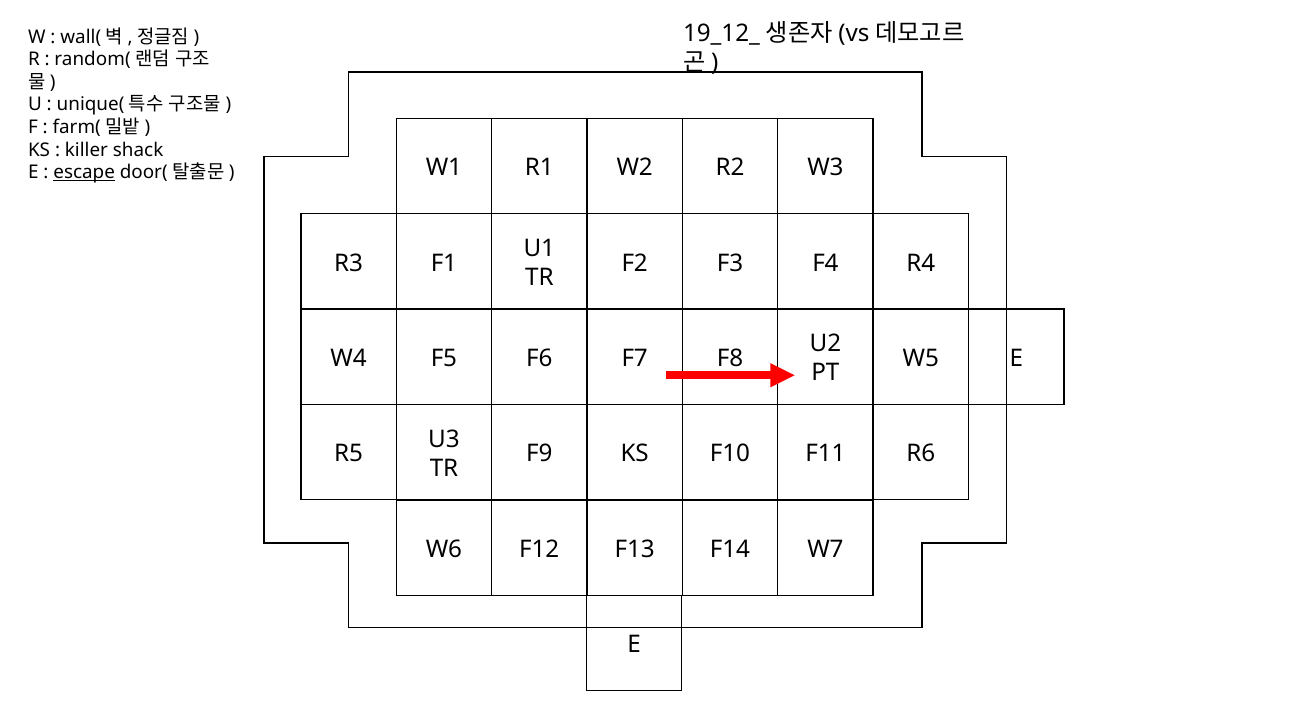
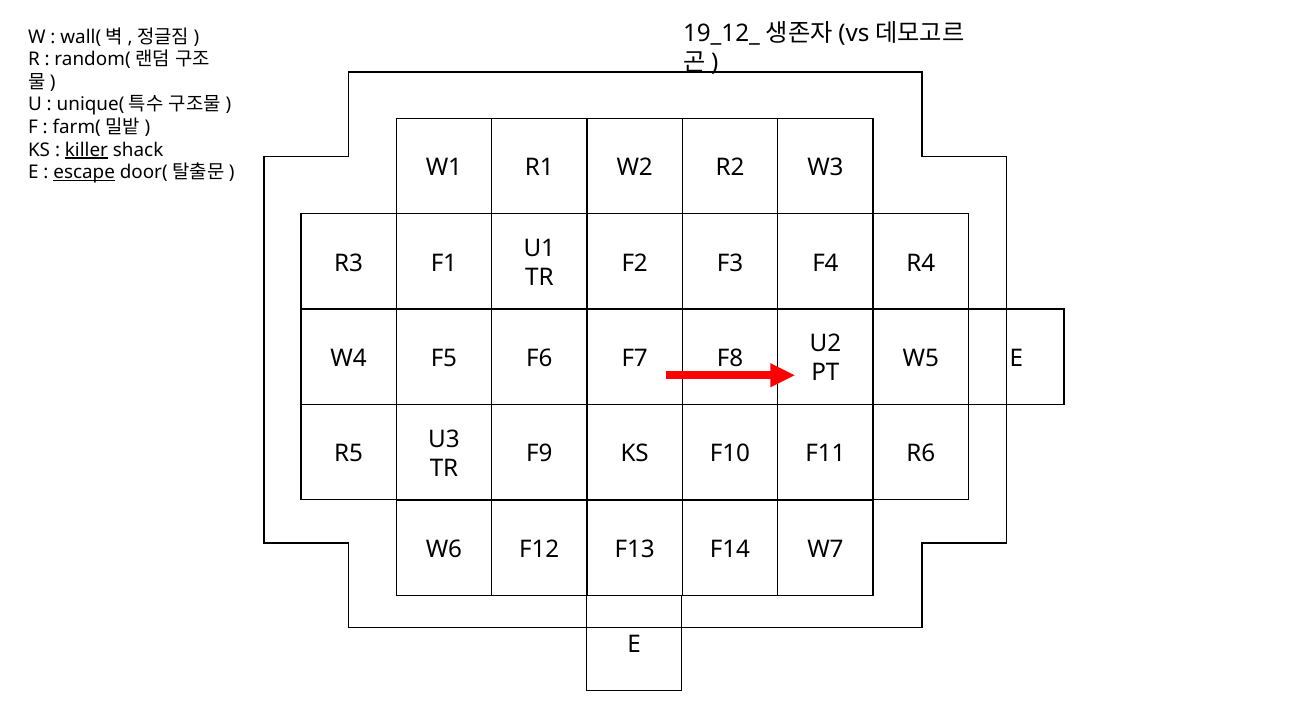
killer underline: none -> present (86, 150)
